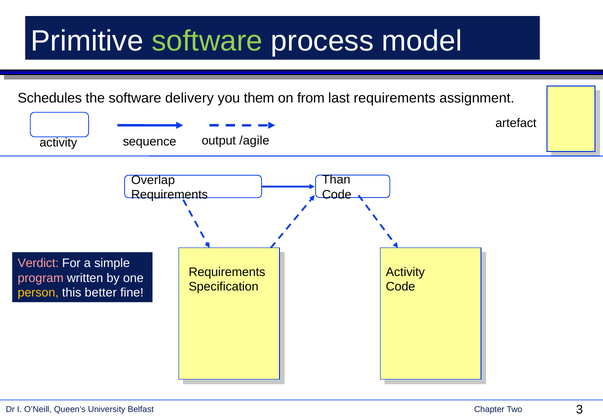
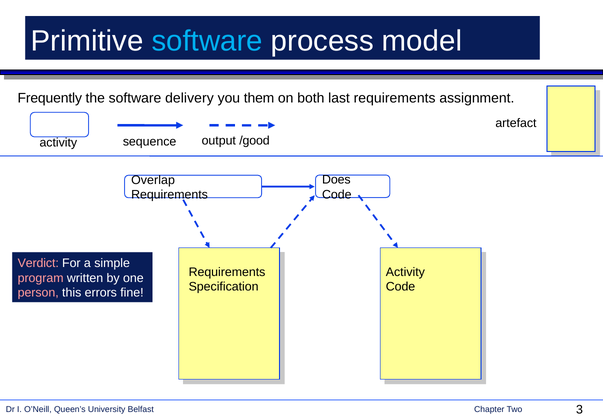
software colour: light green -> light blue (207, 41)
Schedules: Schedules -> Frequently (50, 98)
from: from -> both (311, 98)
/agile: /agile -> /good (255, 141)
Than: Than -> Does (336, 180)
person colour: yellow -> pink (38, 293)
better: better -> errors (101, 293)
